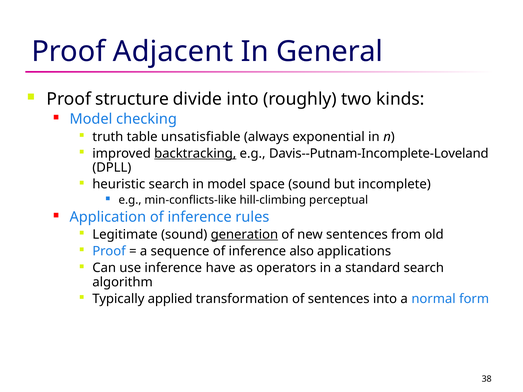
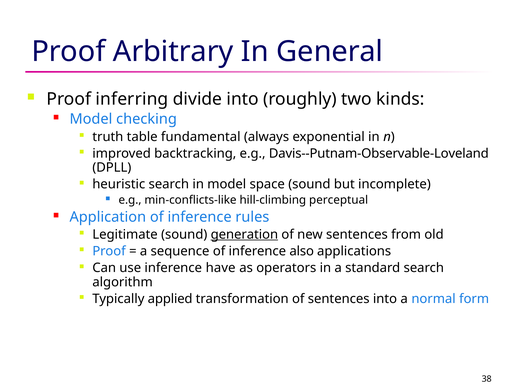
Adjacent: Adjacent -> Arbitrary (173, 52)
structure: structure -> inferring (132, 99)
unsatisfiable: unsatisfiable -> fundamental (201, 137)
backtracking underline: present -> none (195, 154)
Davis--Putnam-Incomplete-Loveland: Davis--Putnam-Incomplete-Loveland -> Davis--Putnam-Observable-Loveland (379, 154)
